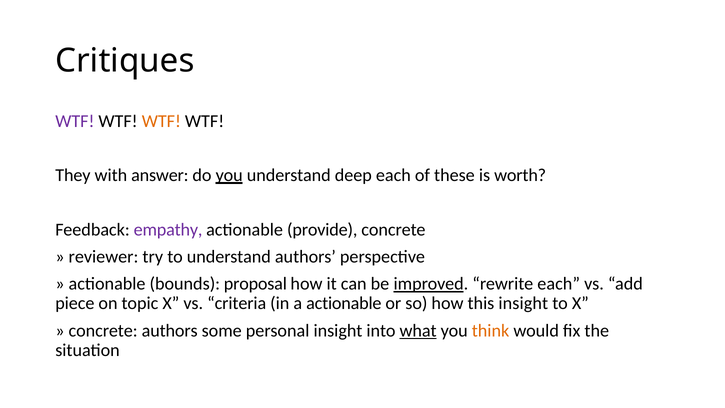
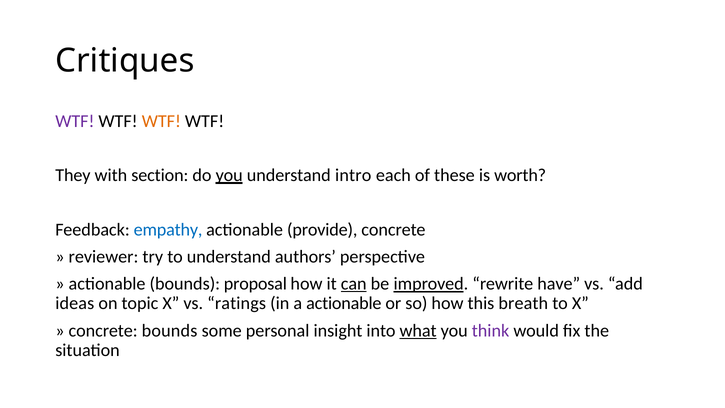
answer: answer -> section (160, 175)
deep: deep -> intro (353, 175)
empathy colour: purple -> blue (168, 229)
can underline: none -> present (354, 284)
rewrite each: each -> have (559, 284)
piece: piece -> ideas (75, 303)
criteria: criteria -> ratings (237, 303)
this insight: insight -> breath (523, 303)
concrete authors: authors -> bounds (170, 330)
think colour: orange -> purple (491, 330)
